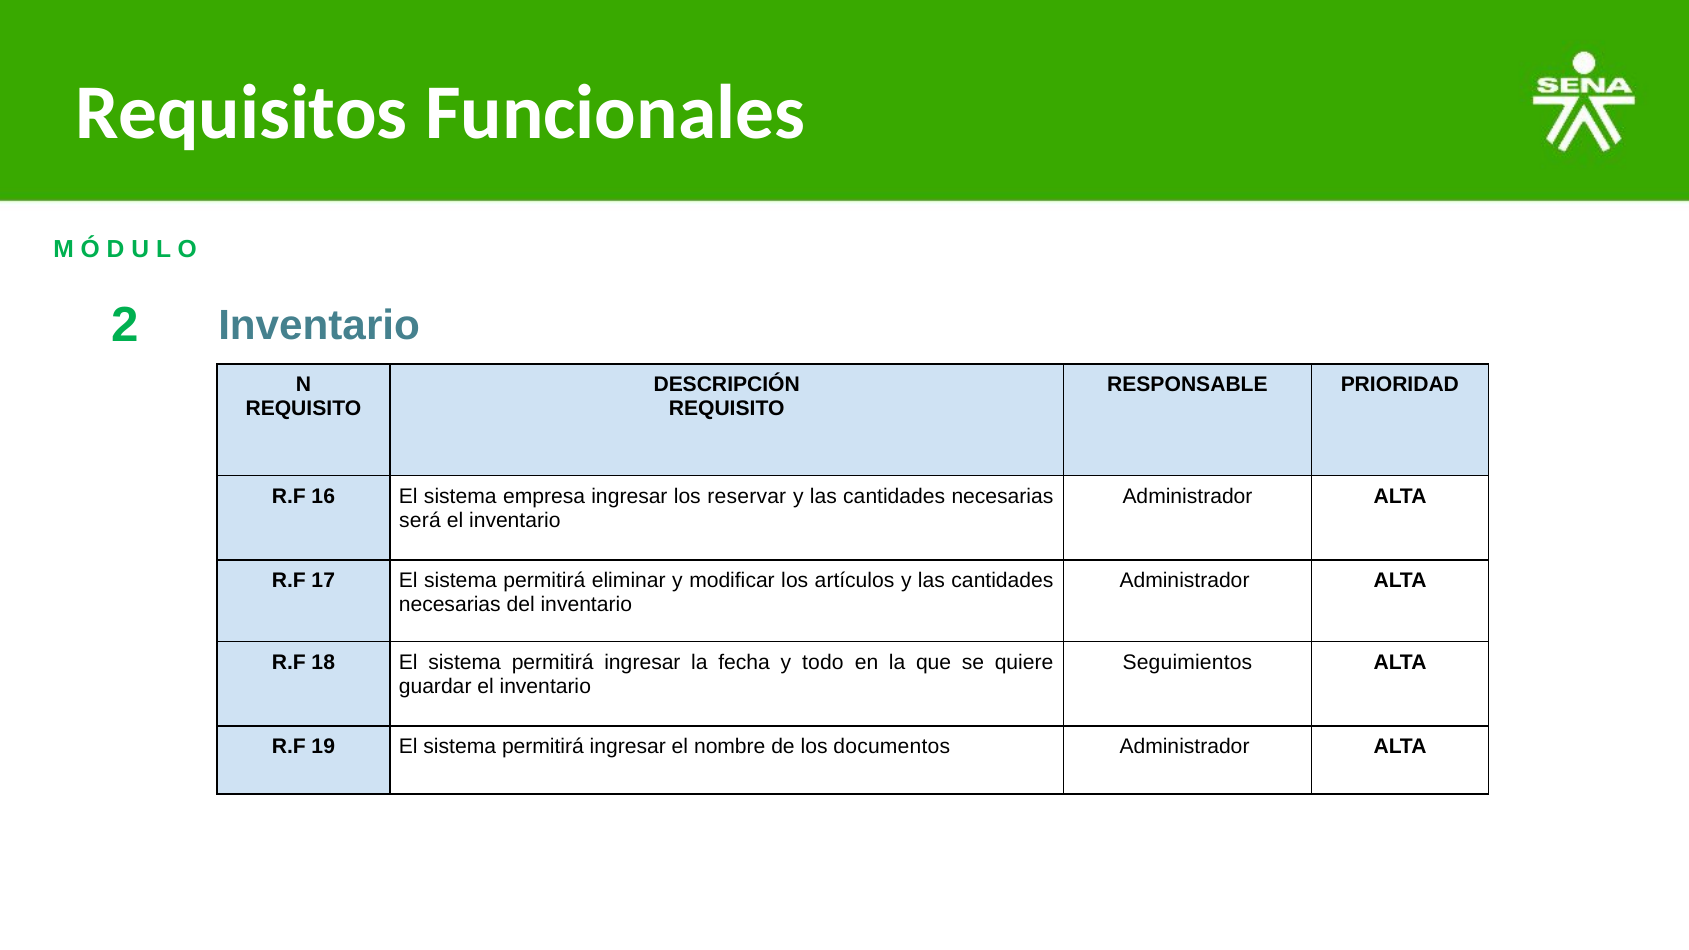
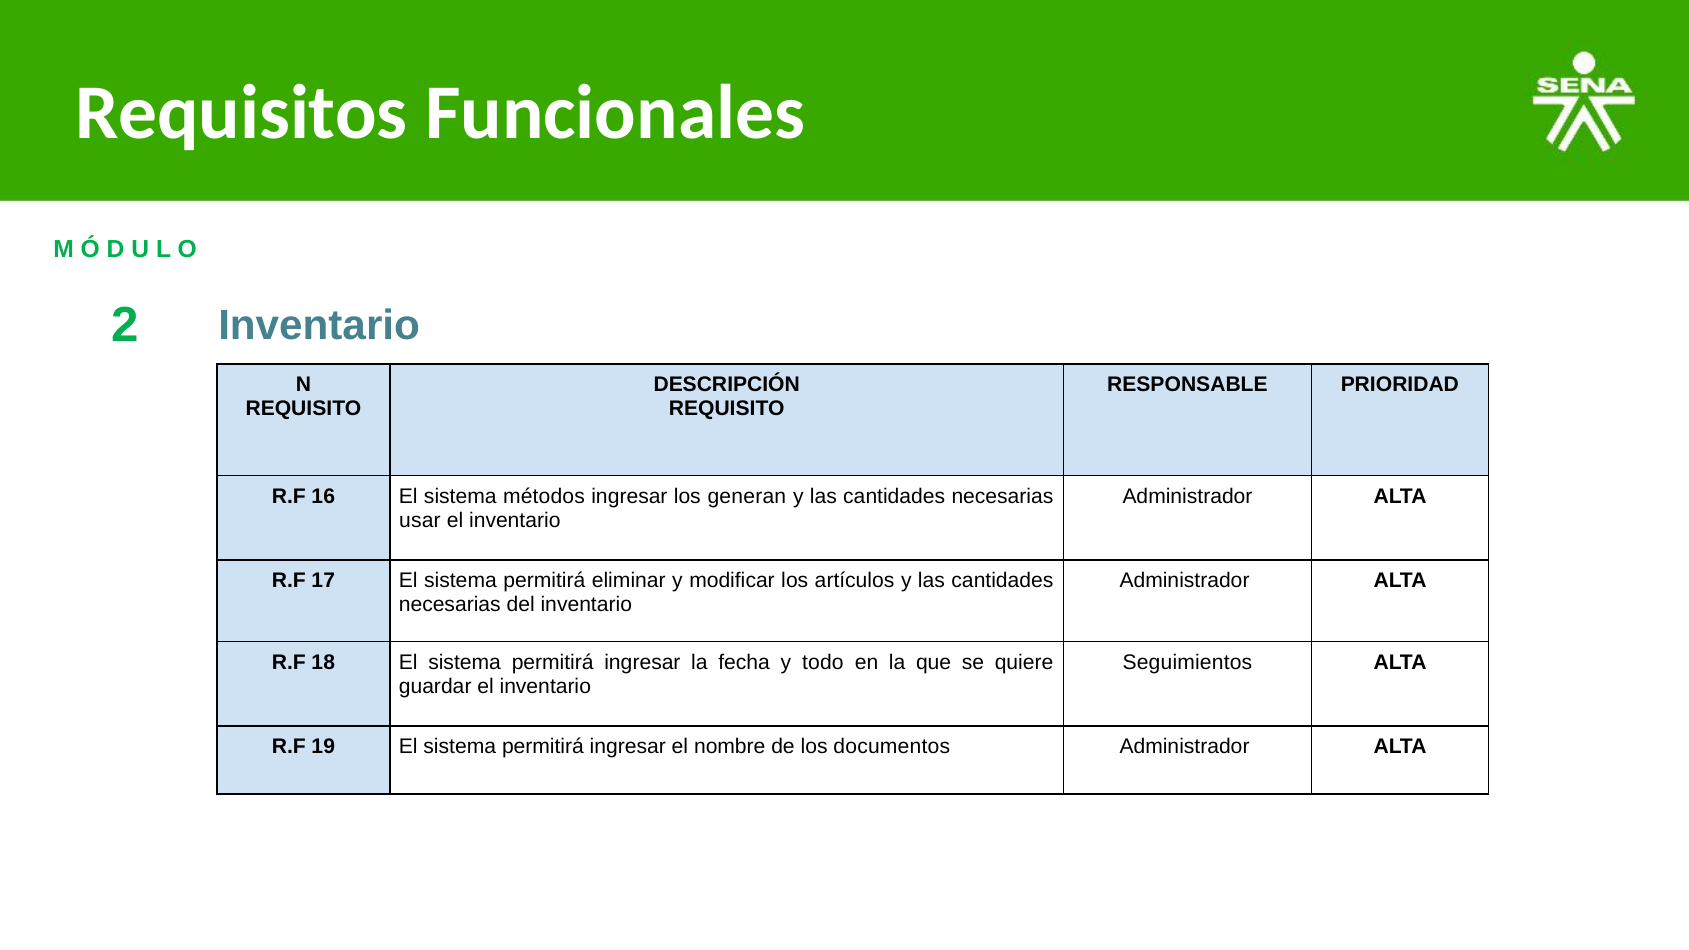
empresa: empresa -> métodos (544, 497)
reservar: reservar -> generan (747, 497)
será: será -> usar (420, 520)
